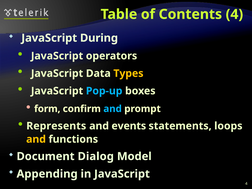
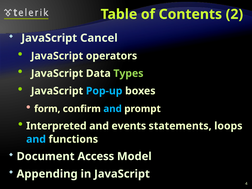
Contents 4: 4 -> 2 (234, 14)
During: During -> Cancel (99, 38)
Types colour: yellow -> light green (128, 73)
Represents: Represents -> Interpreted (56, 126)
and colour: yellow -> light blue (36, 139)
Dialog: Dialog -> Access (96, 156)
